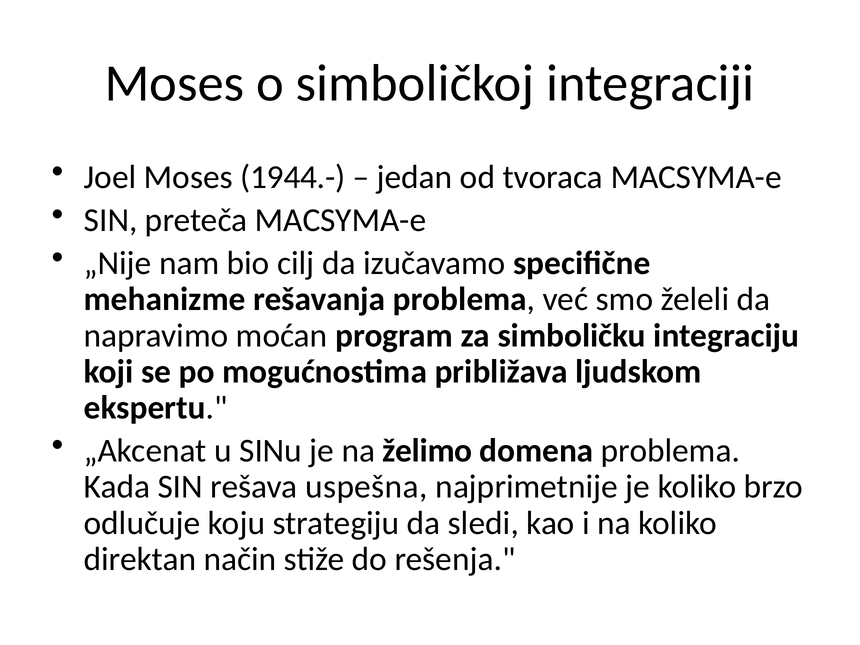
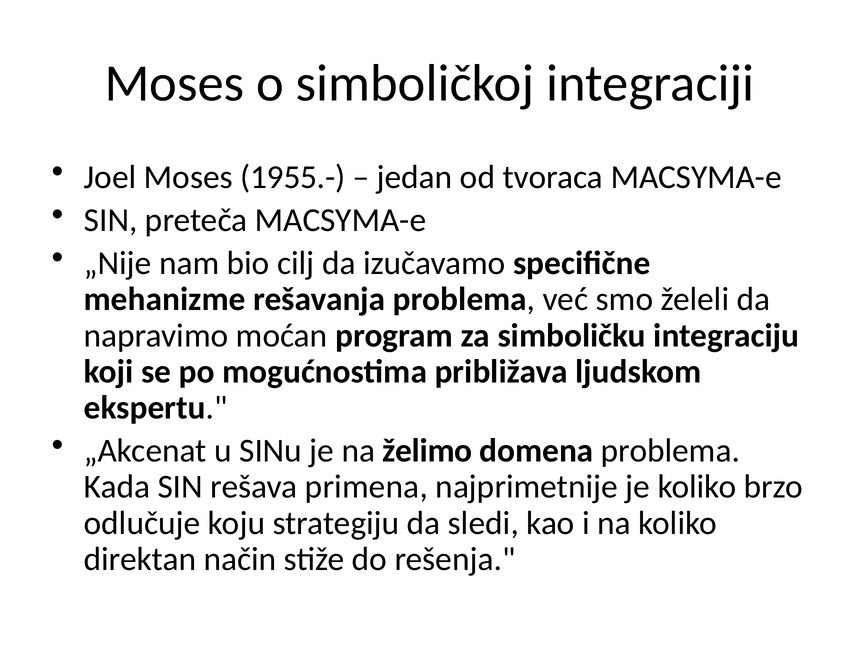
1944.-: 1944.- -> 1955.- (293, 177)
uspešna: uspešna -> primena (366, 487)
